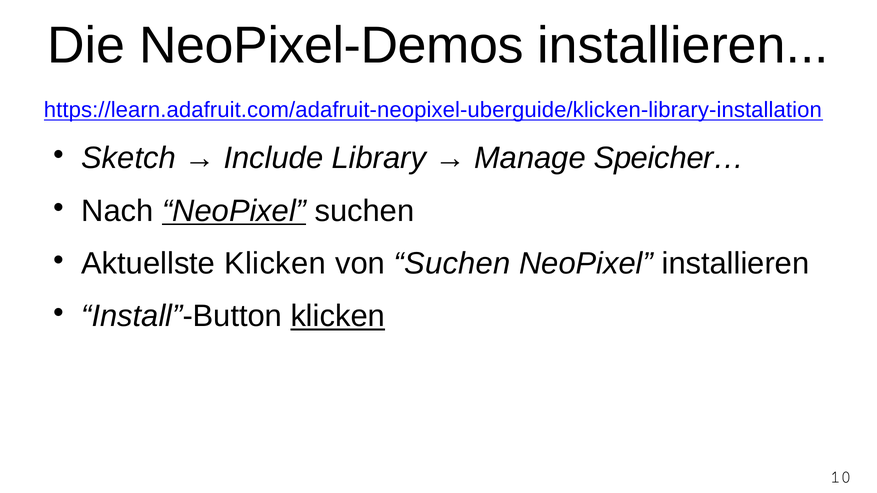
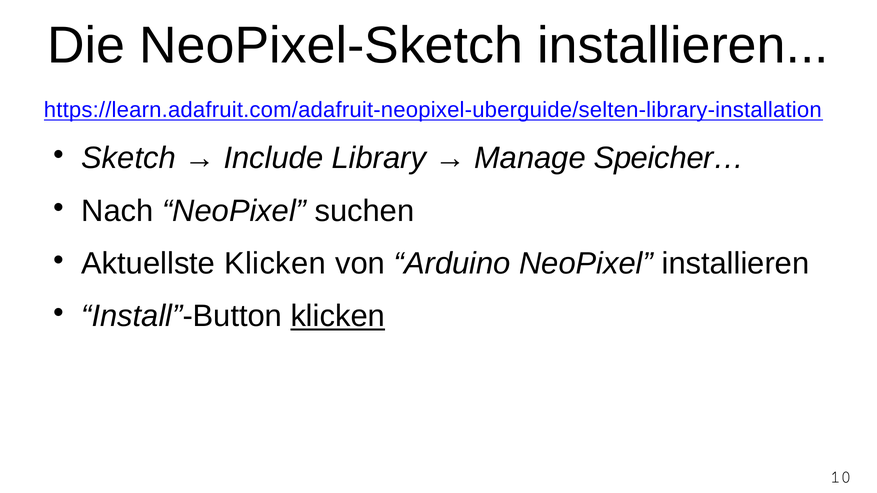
NeoPixel-Demos: NeoPixel-Demos -> NeoPixel-Sketch (331, 46)
https://learn.adafruit.com/adafruit-neopixel-uberguide/klicken-library-installation: https://learn.adafruit.com/adafruit-neopixel-uberguide/klicken-library-installation -> https://learn.adafruit.com/adafruit-neopixel-uberguide/selten-library-installation (433, 110)
NeoPixel underline: present -> none (234, 211)
von Suchen: Suchen -> Arduino (452, 264)
